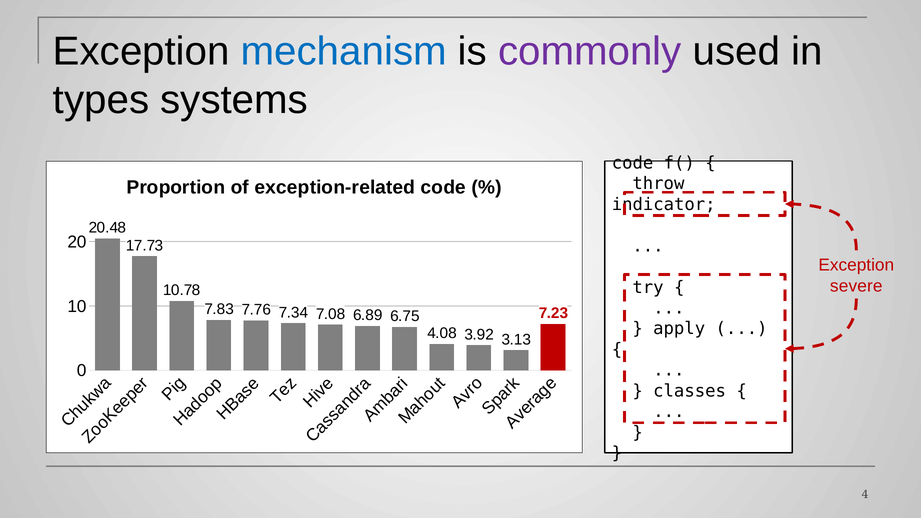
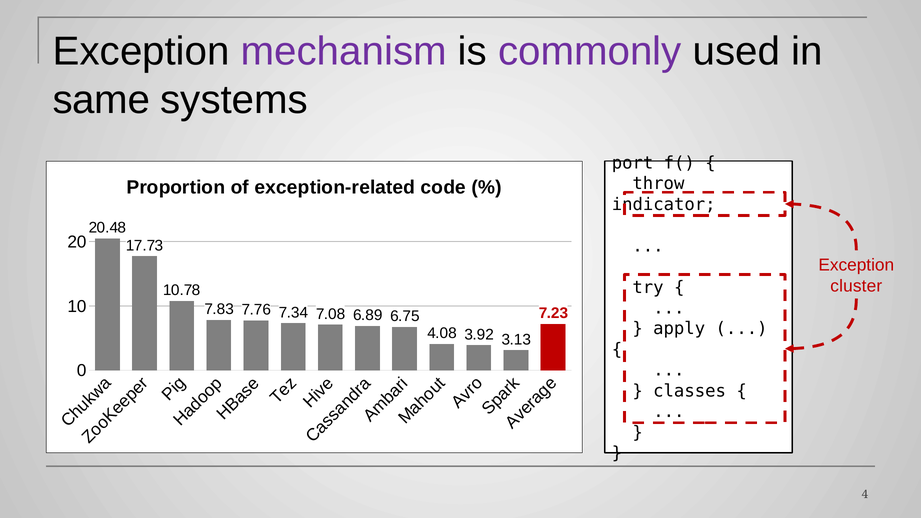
mechanism colour: blue -> purple (344, 51)
types: types -> same (101, 100)
code: code -> port (633, 163)
severe: severe -> cluster (856, 286)
